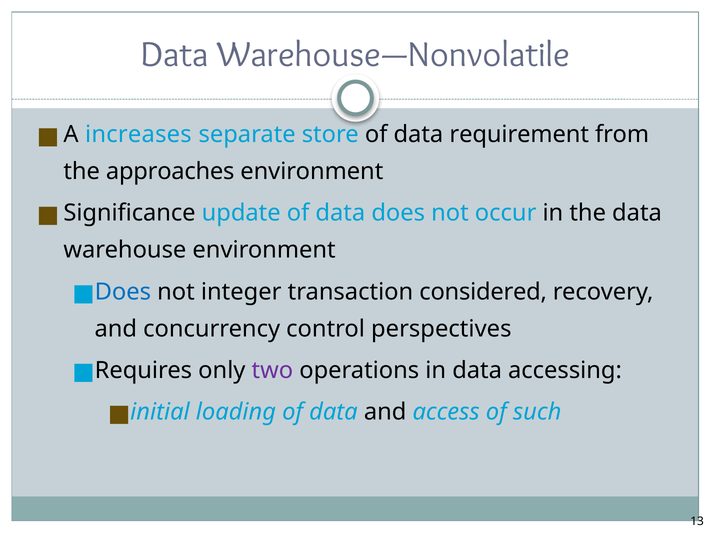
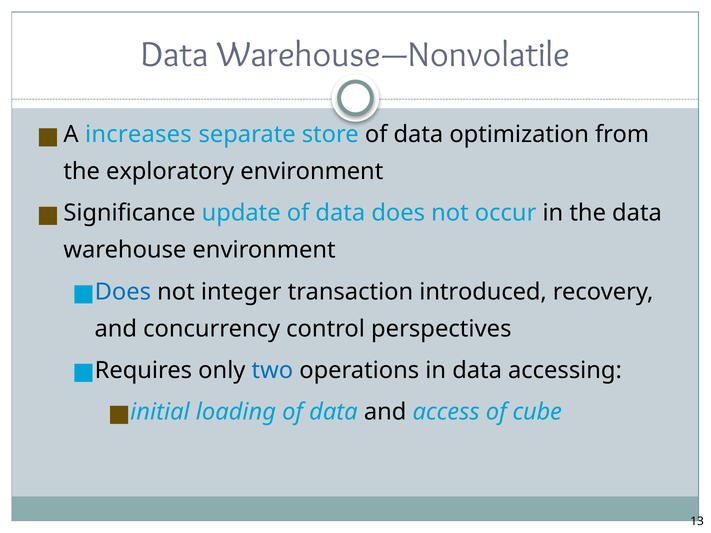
requirement: requirement -> optimization (519, 135)
approaches: approaches -> exploratory (170, 172)
considered: considered -> introduced (483, 292)
two colour: purple -> blue (272, 371)
such: such -> cube (537, 412)
